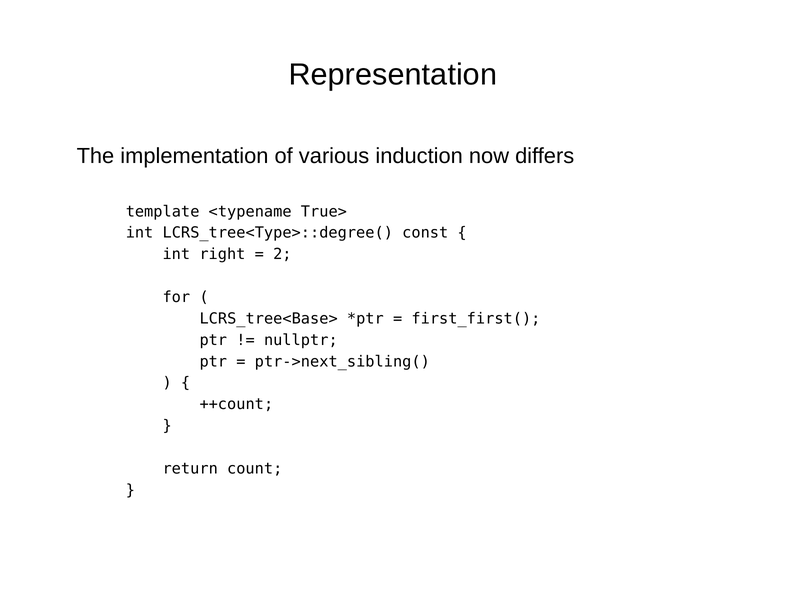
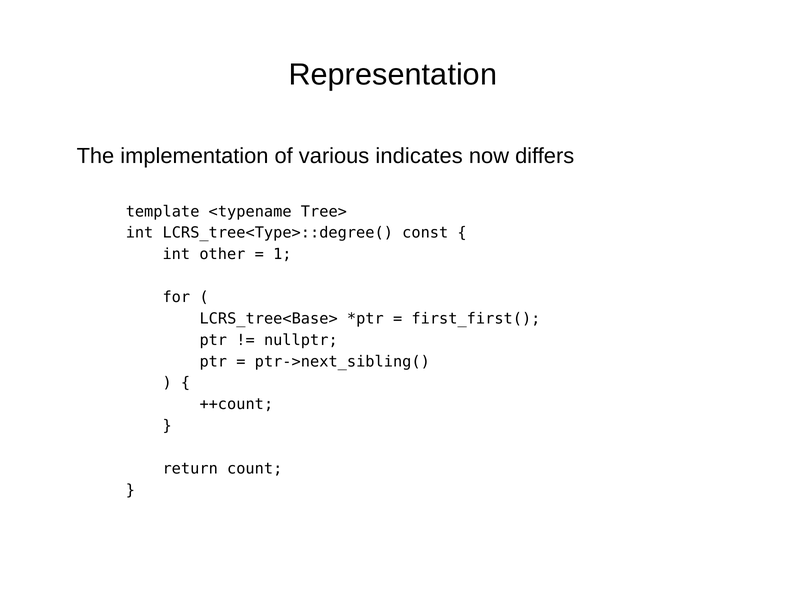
induction: induction -> indicates (419, 156)
True>: True> -> Tree> (324, 212)
right: right -> other (222, 255)
2: 2 -> 1 (282, 255)
